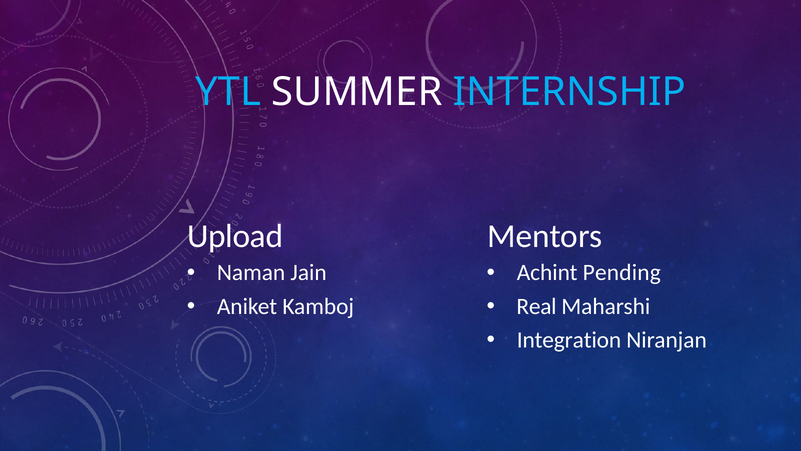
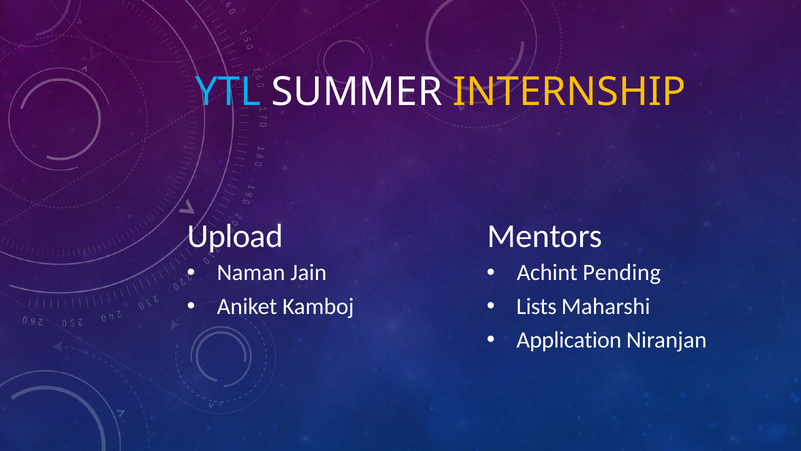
INTERNSHIP colour: light blue -> yellow (569, 92)
Real: Real -> Lists (537, 306)
Integration: Integration -> Application (569, 340)
